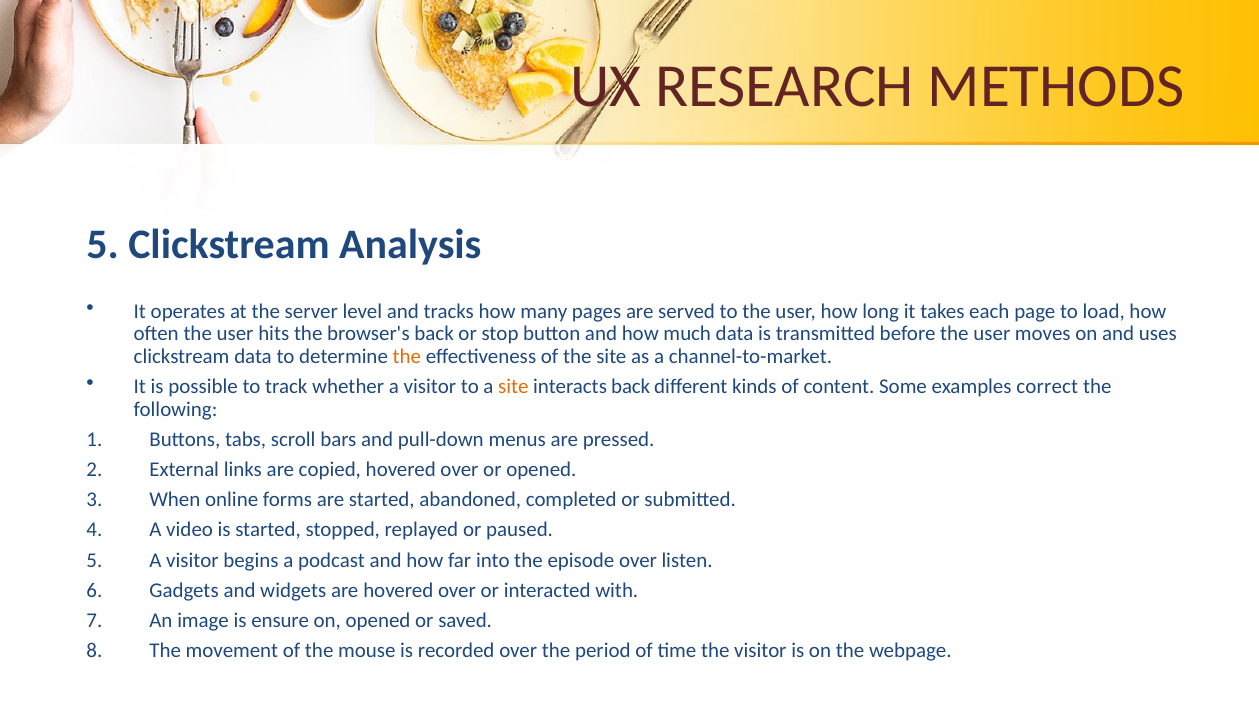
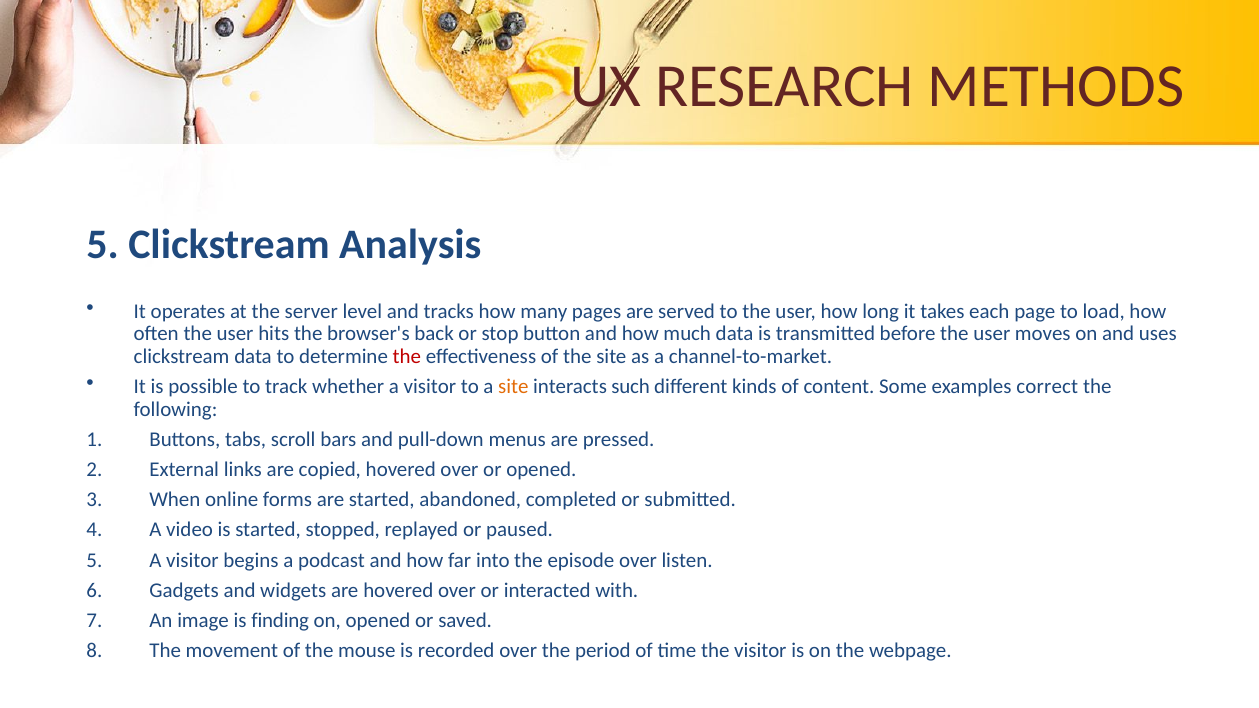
the colour: orange -> red (407, 357)
interacts back: back -> such (631, 387)
ensure: ensure -> finding (280, 621)
